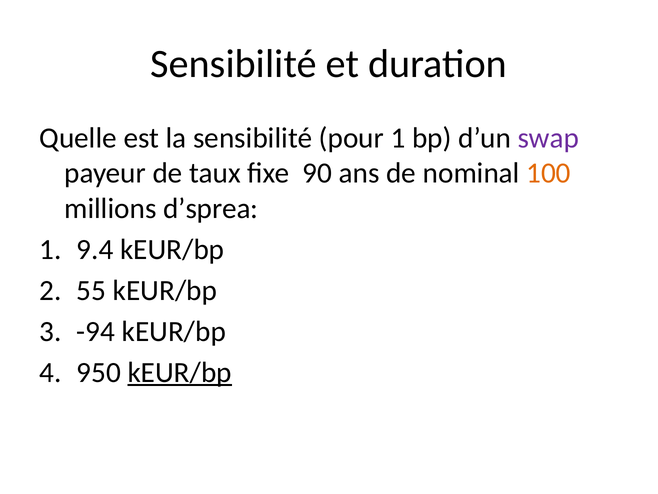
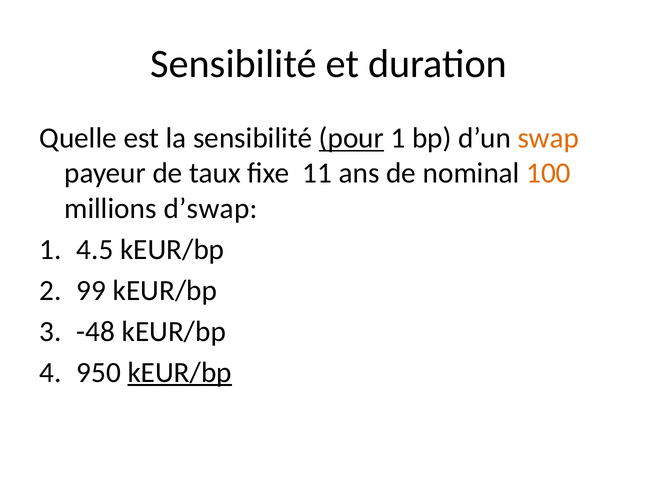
pour underline: none -> present (351, 138)
swap colour: purple -> orange (548, 138)
90: 90 -> 11 (317, 173)
d’sprea: d’sprea -> d’swap (211, 208)
9.4: 9.4 -> 4.5 (95, 249)
55: 55 -> 99 (91, 290)
-94: -94 -> -48 (96, 331)
